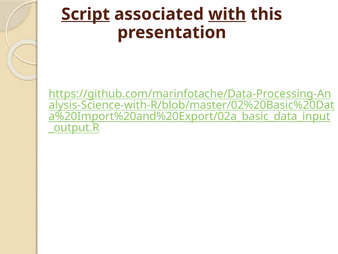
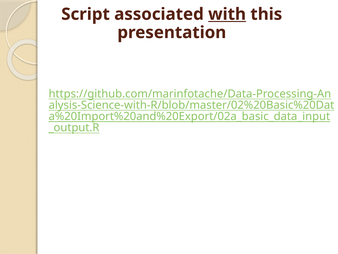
Script underline: present -> none (86, 14)
